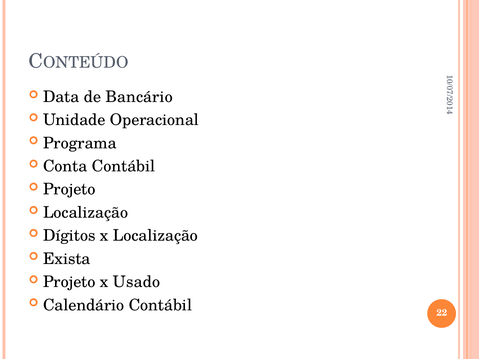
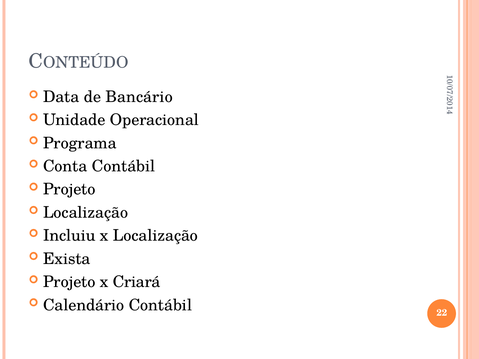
Dígitos: Dígitos -> Incluiu (69, 236)
Usado: Usado -> Criará (137, 282)
